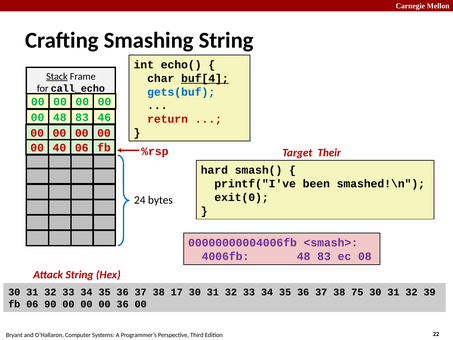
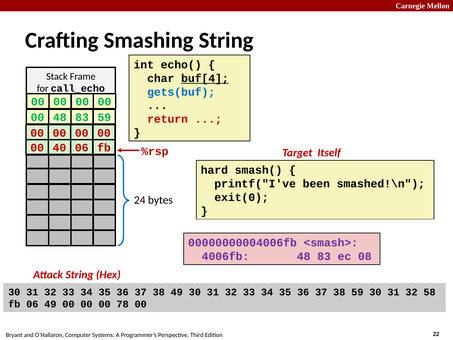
Stack underline: present -> none (57, 76)
46: 46 -> 59 (104, 118)
Their: Their -> Itself (329, 153)
38 17: 17 -> 49 (177, 292)
38 75: 75 -> 59 (357, 292)
31 32 39: 39 -> 58 (430, 292)
06 90: 90 -> 49 (50, 304)
00 36: 36 -> 78 (123, 304)
